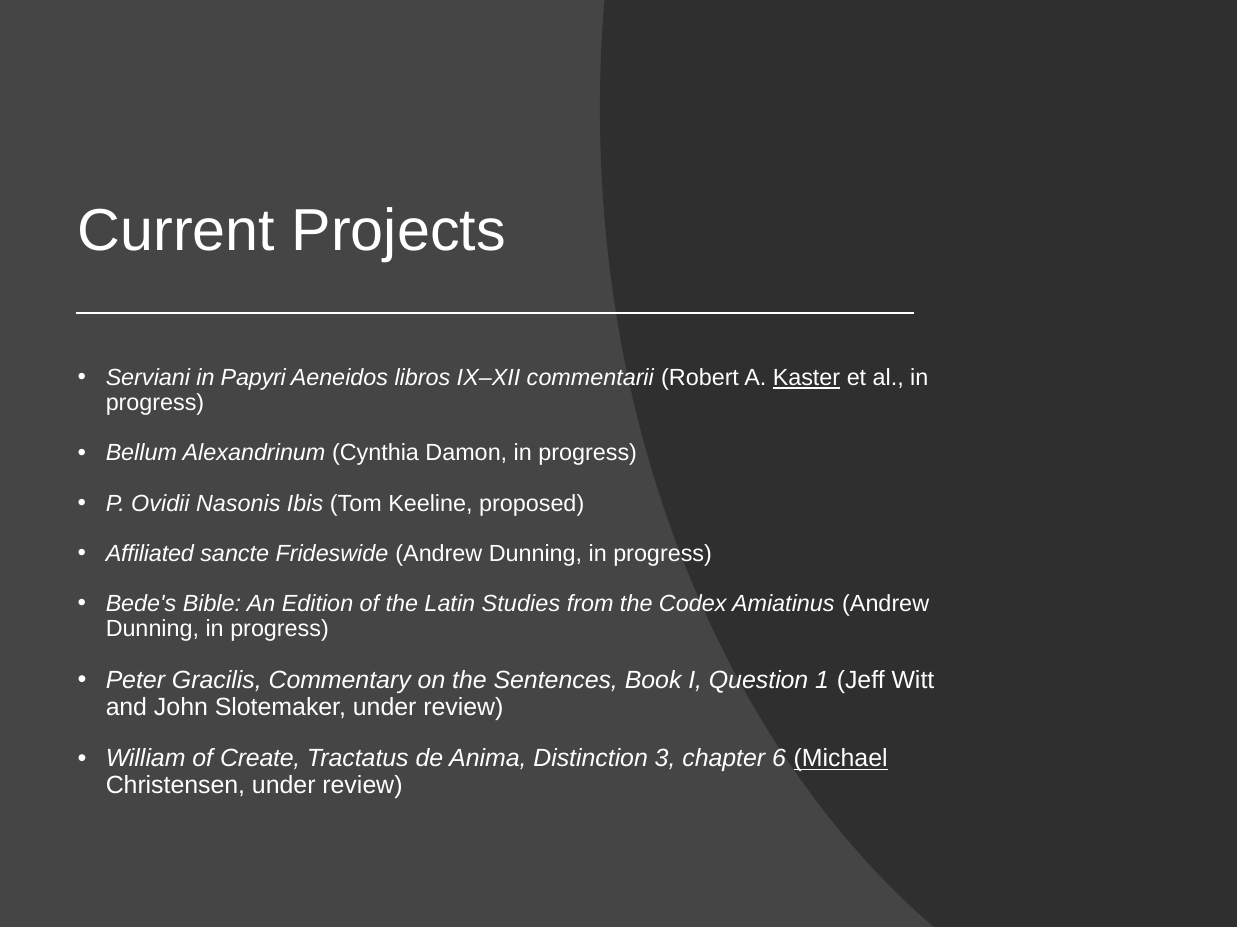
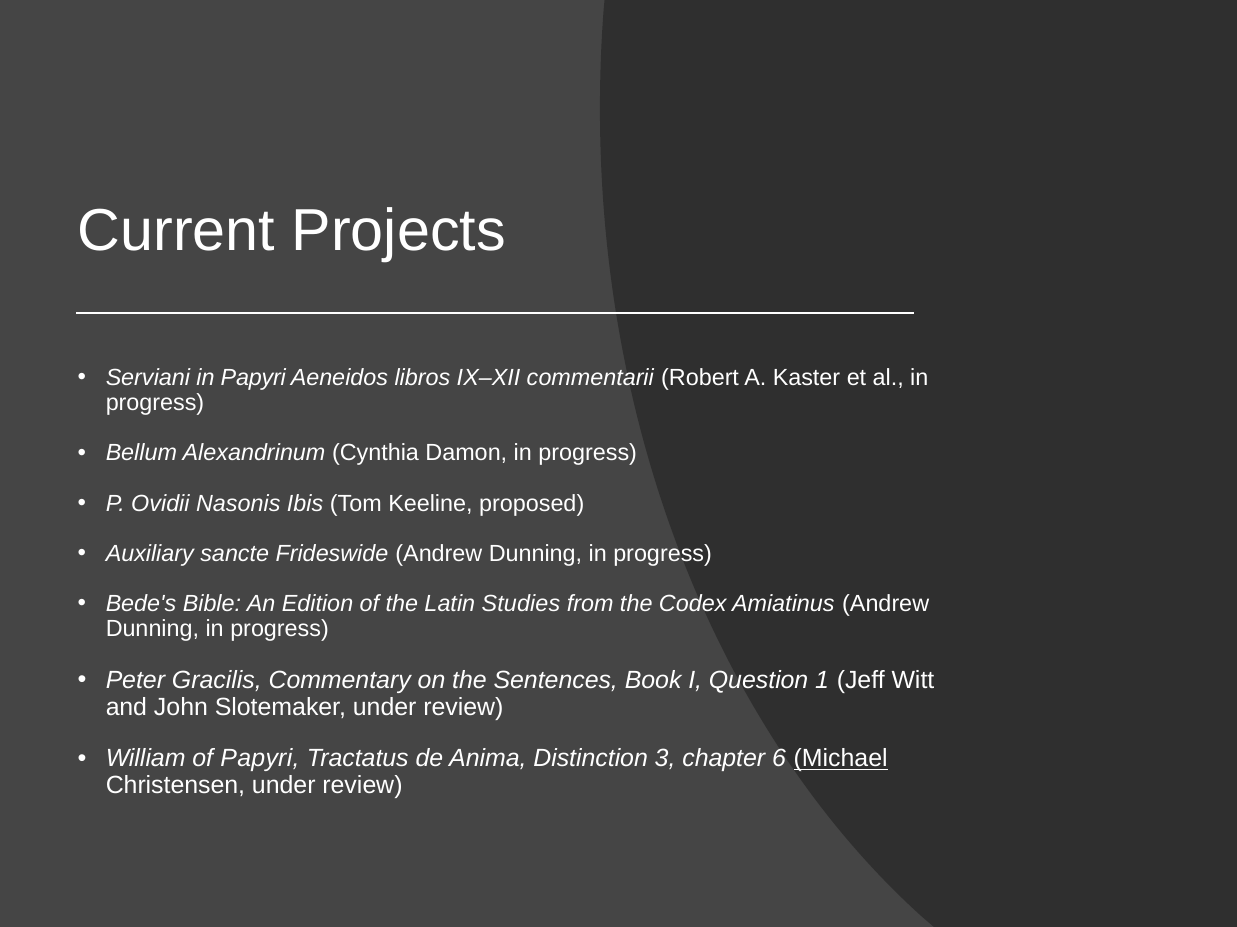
Kaster underline: present -> none (807, 378)
Affiliated: Affiliated -> Auxiliary (150, 554)
of Create: Create -> Papyri (260, 759)
